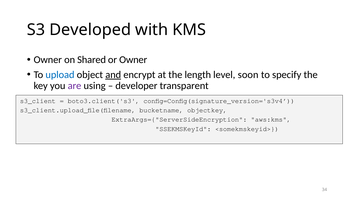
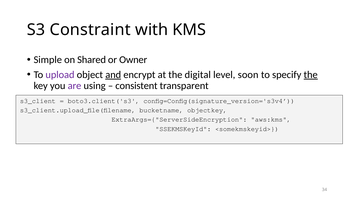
Developed: Developed -> Constraint (90, 30)
Owner: Owner -> Simple (48, 60)
upload colour: blue -> purple (60, 75)
length: length -> digital (198, 75)
the underline: none -> present (311, 75)
developer: developer -> consistent (136, 86)
